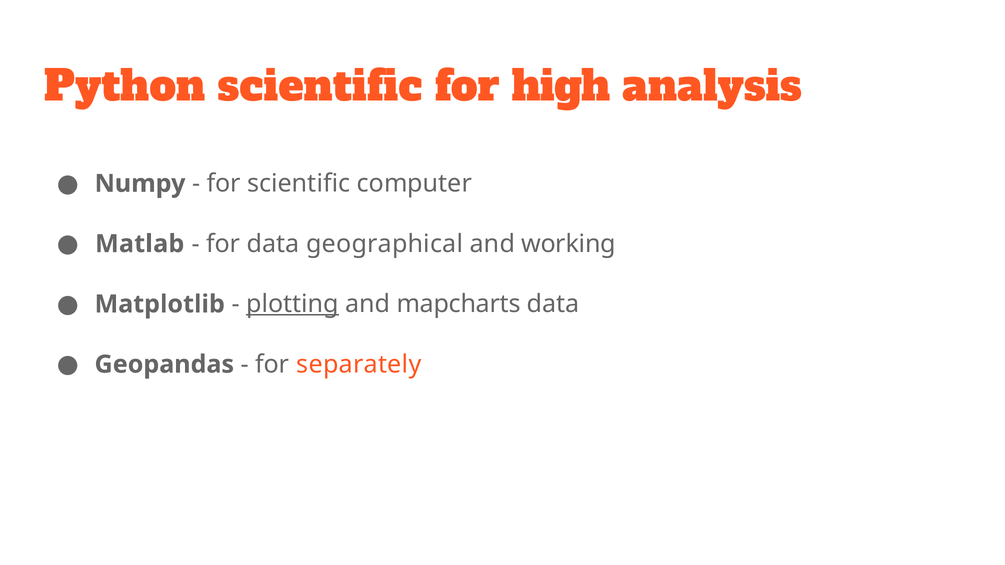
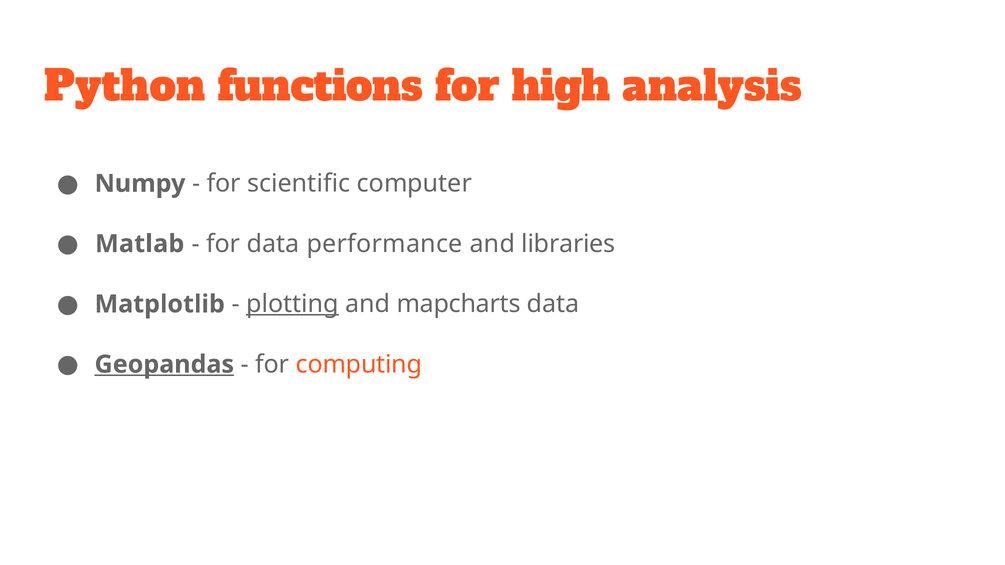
Python scientific: scientific -> functions (320, 87)
geographical: geographical -> performance (385, 244)
working: working -> libraries (568, 244)
Geopandas underline: none -> present (164, 365)
separately: separately -> computing (359, 365)
